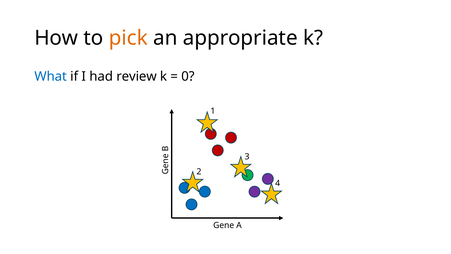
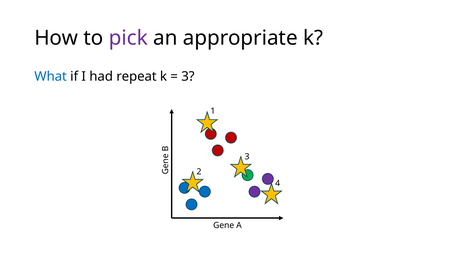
pick colour: orange -> purple (128, 38)
review: review -> repeat (137, 76)
0: 0 -> 3 (188, 76)
